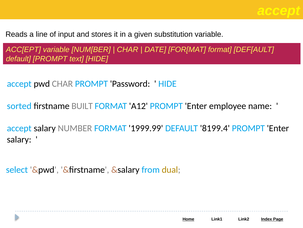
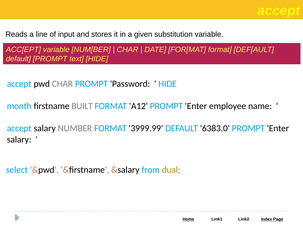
sorted: sorted -> month (19, 106)
1999.99: 1999.99 -> 3999.99 (146, 128)
8199.4: 8199.4 -> 6383.0 (215, 128)
